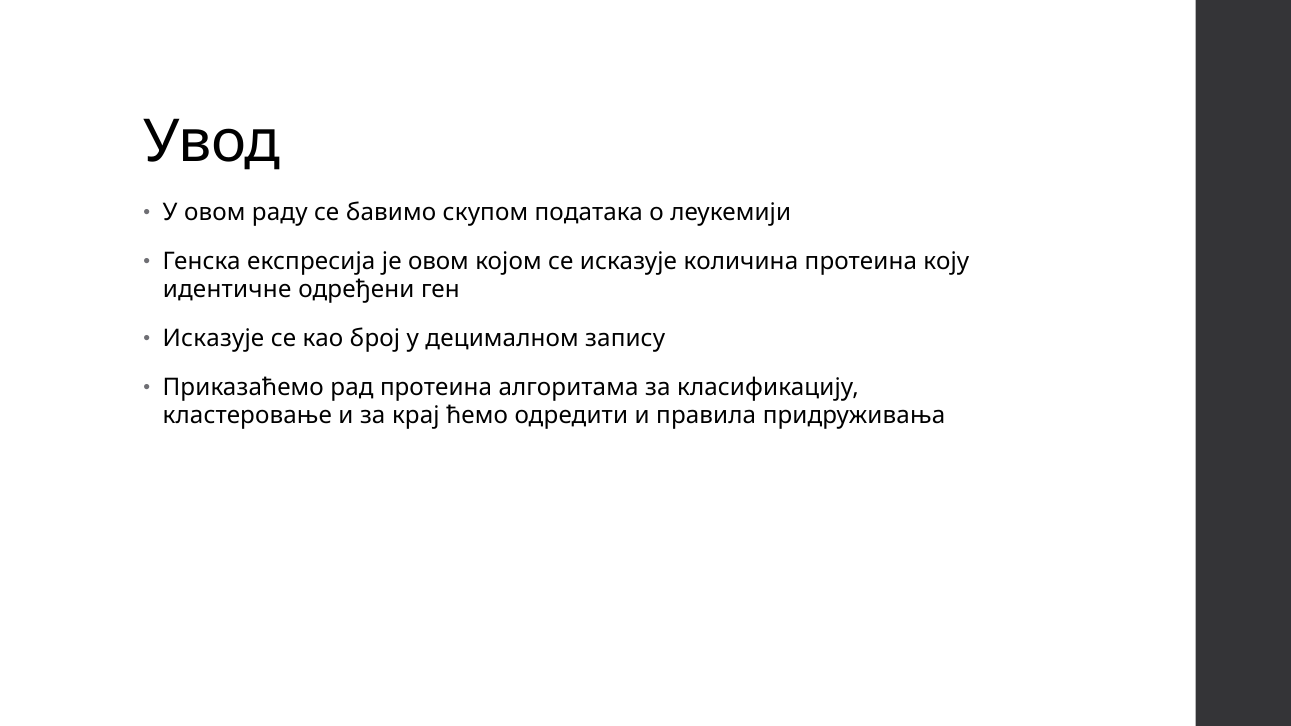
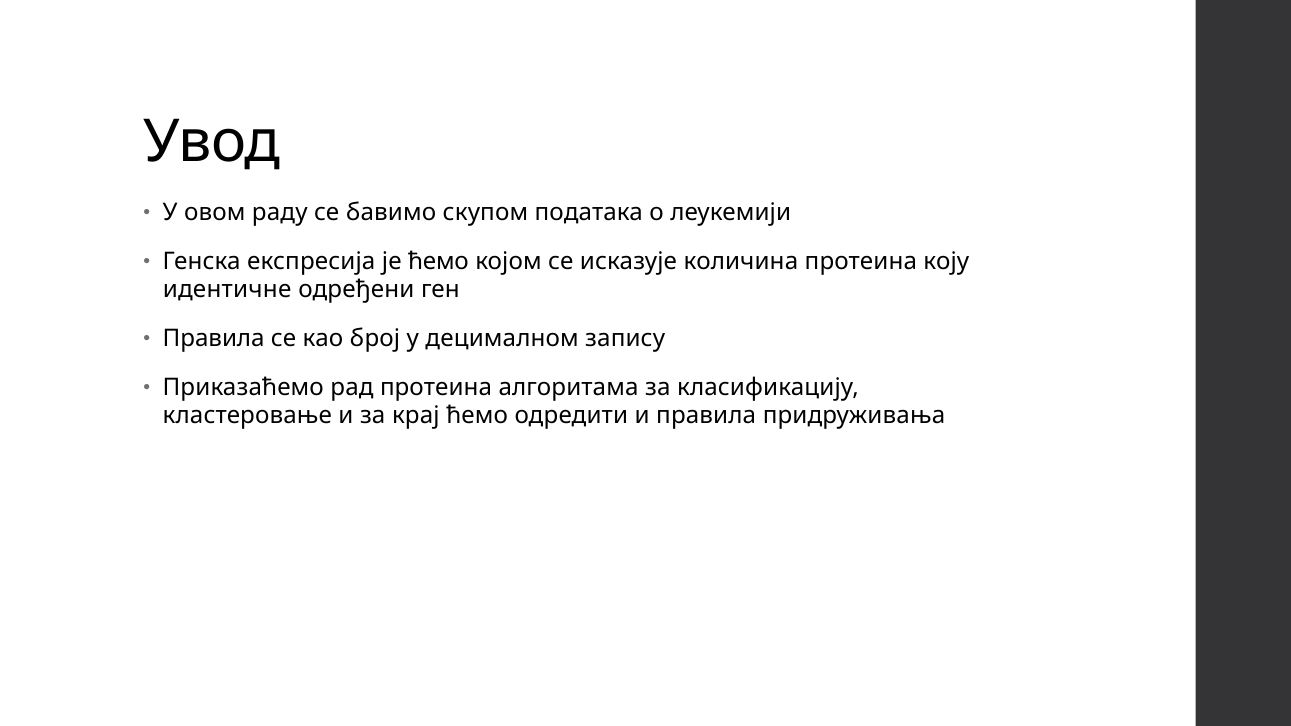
је овом: овом -> ћемо (438, 262)
Исказује: Исказује -> Правила (214, 338)
